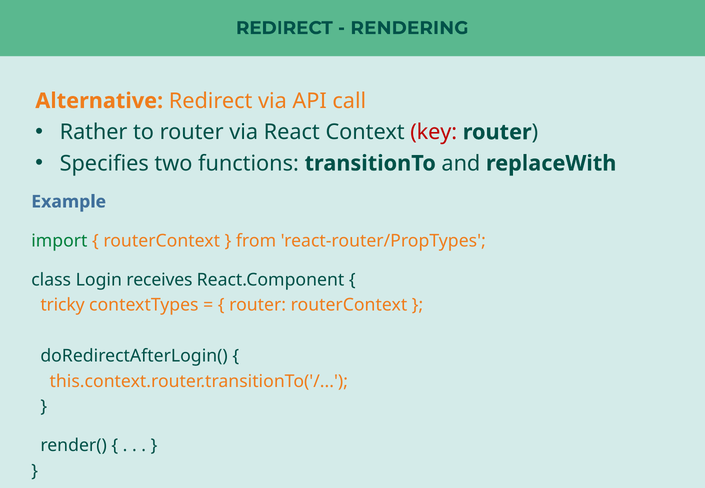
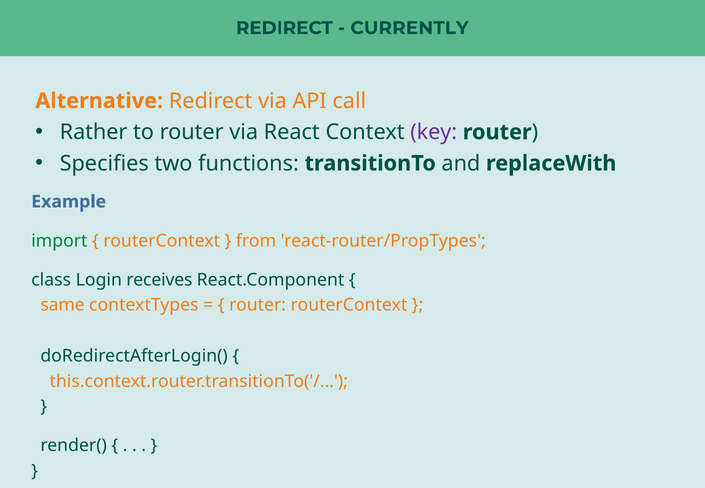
RENDERING: RENDERING -> CURRENTLY (409, 28)
key colour: red -> purple (434, 132)
tricky: tricky -> same (63, 305)
